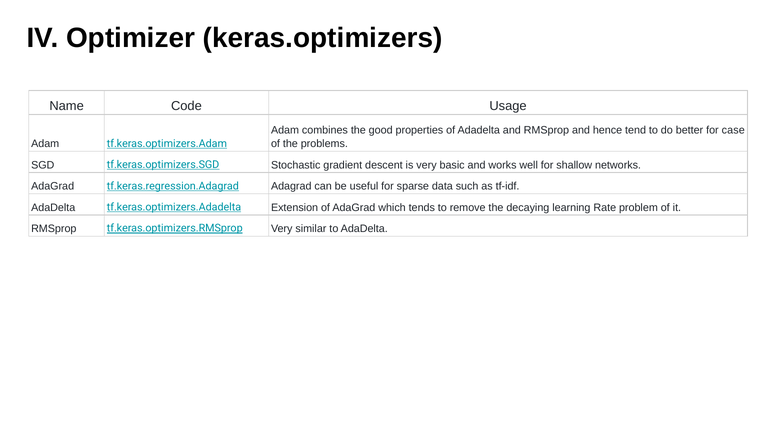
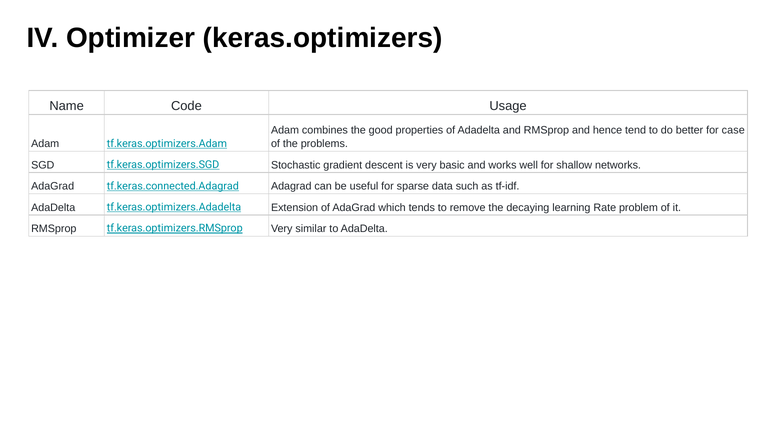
tf.keras.regression.Adagrad: tf.keras.regression.Adagrad -> tf.keras.connected.Adagrad (173, 186)
